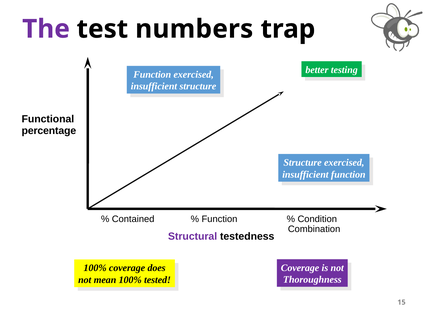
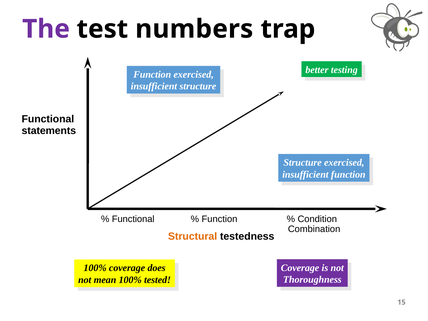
percentage: percentage -> statements (49, 131)
Contained: Contained -> Functional (133, 219)
Structural colour: purple -> orange (193, 236)
